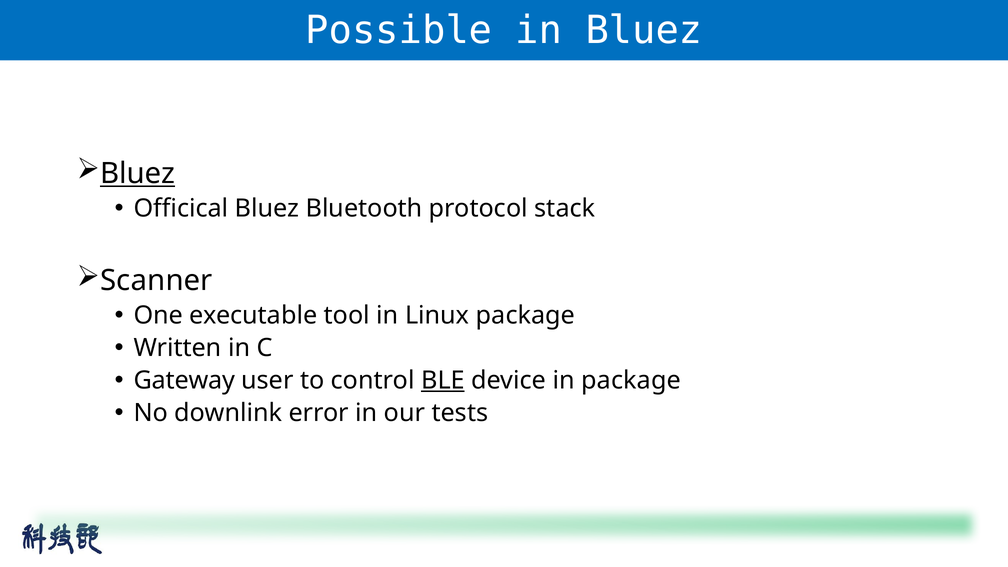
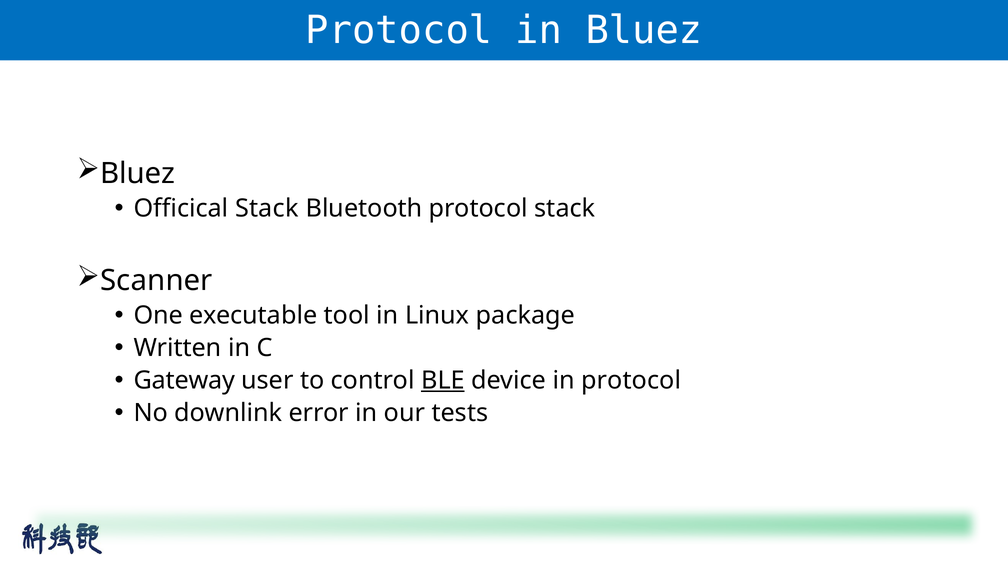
Possible: Possible -> Protocol (399, 30)
Bluez underline: present -> none (138, 174)
Officical Bluez: Bluez -> Stack (267, 208)
in package: package -> protocol (631, 380)
